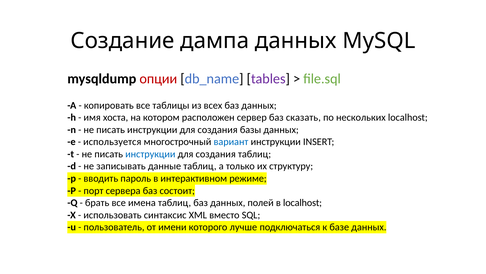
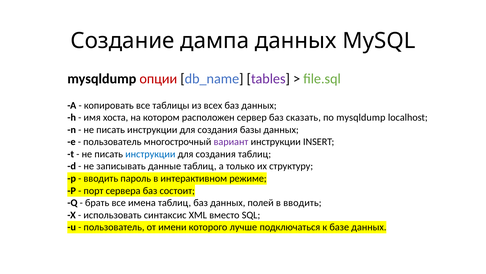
по нескольких: нескольких -> mysqldump (361, 117)
используется: используется -> пользователь (112, 142)
вариант colour: blue -> purple (231, 142)
в localhost: localhost -> вводить (302, 202)
